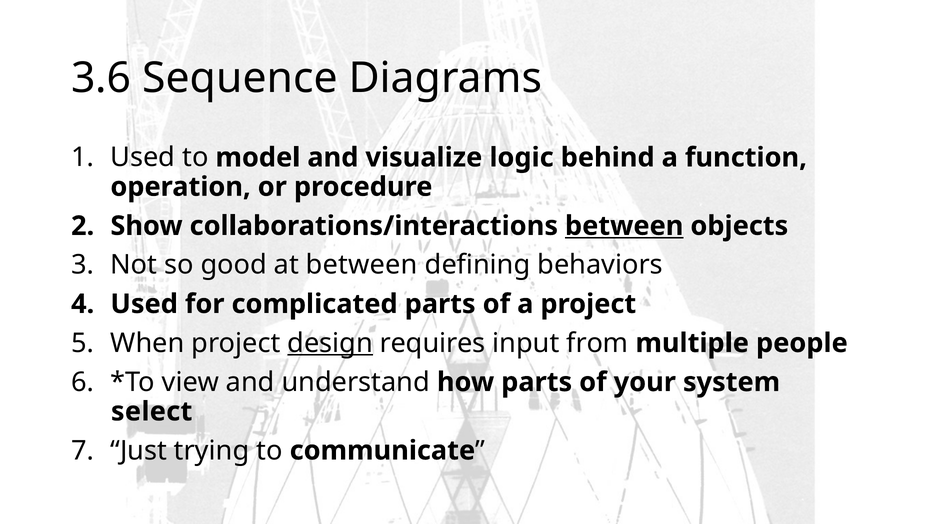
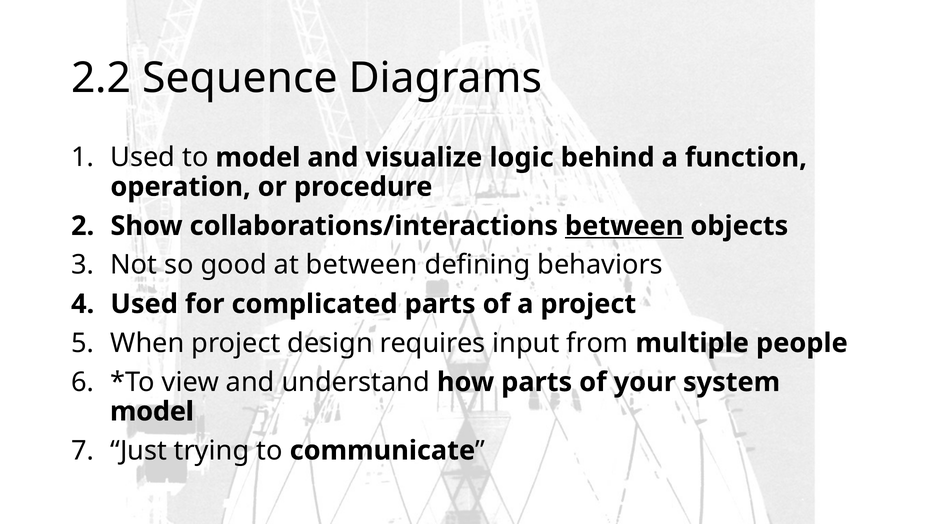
3.6: 3.6 -> 2.2 (101, 78)
design underline: present -> none (330, 343)
select: select -> model (152, 412)
